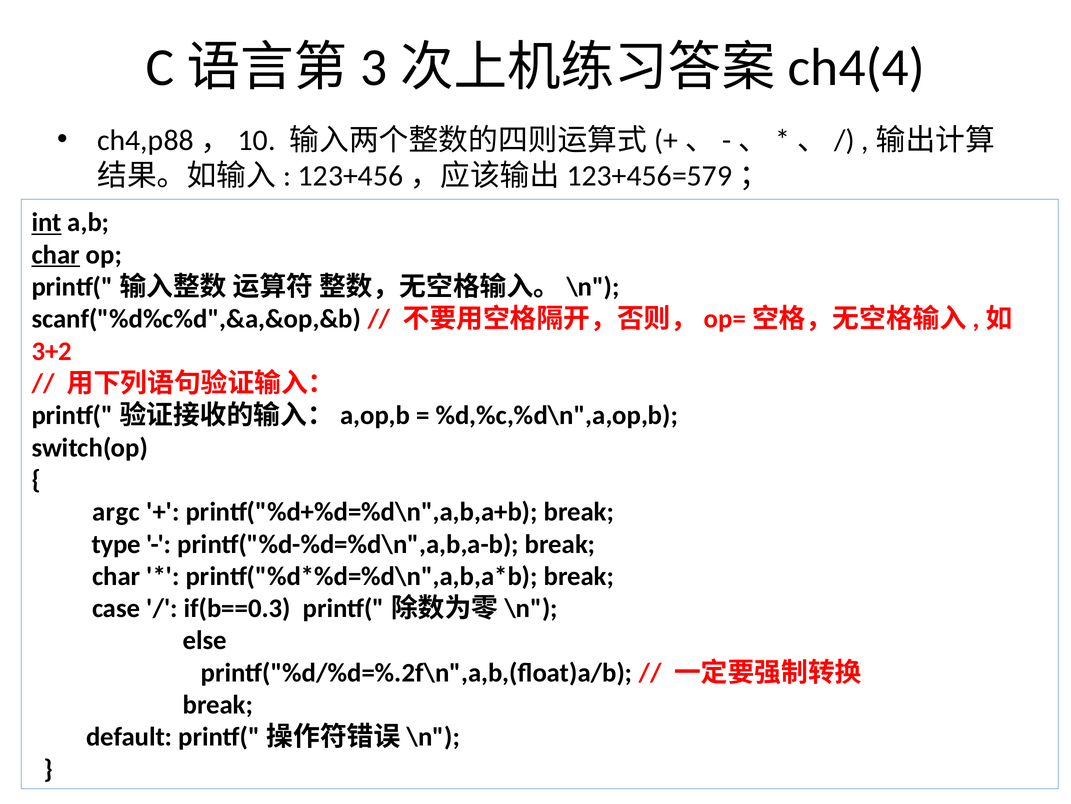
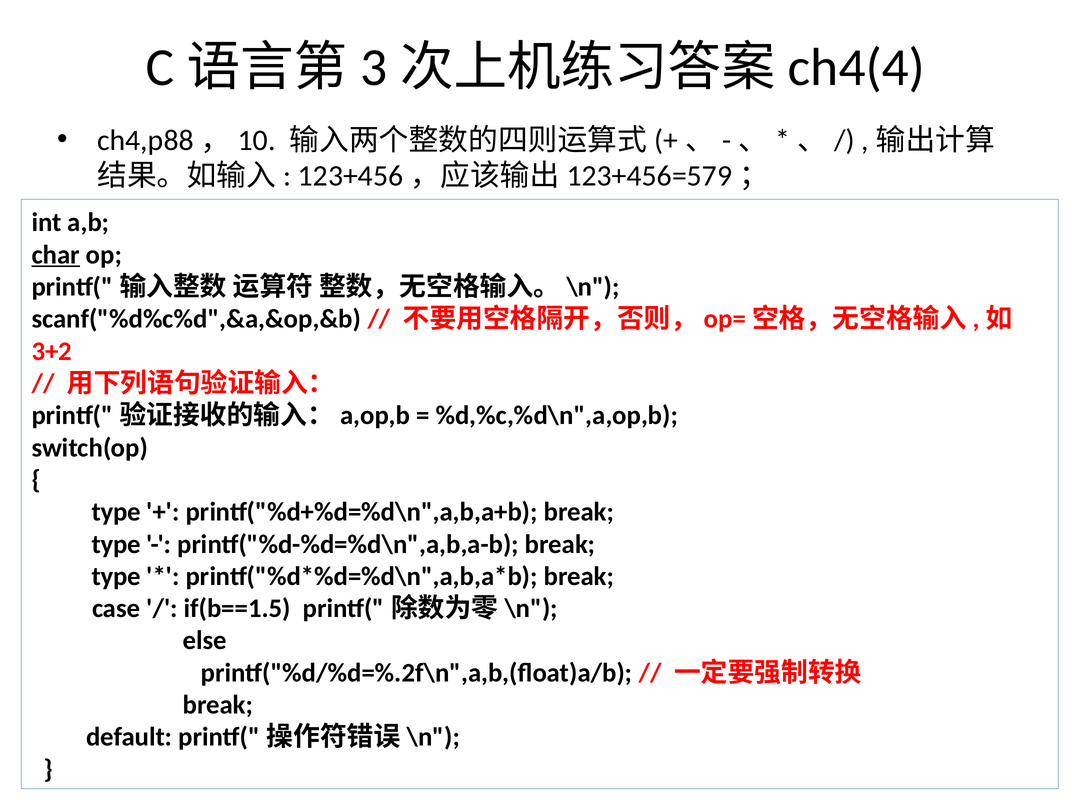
int underline: present -> none (47, 222)
argc: argc -> type (116, 512)
char: char -> type (116, 576)
if(b==0.3: if(b==0.3 -> if(b==1.5 (237, 608)
